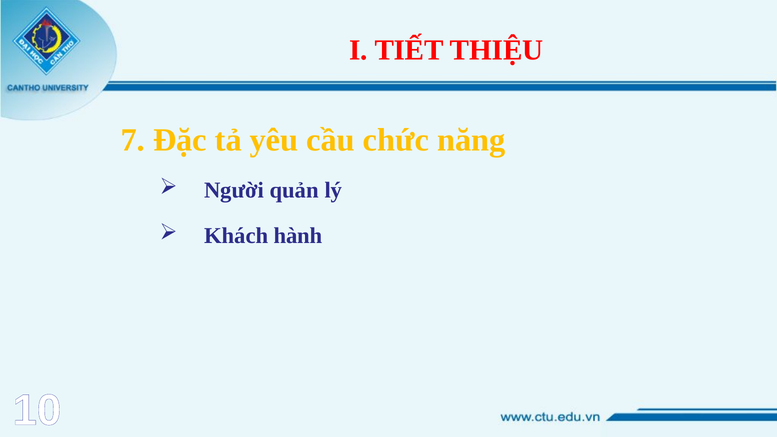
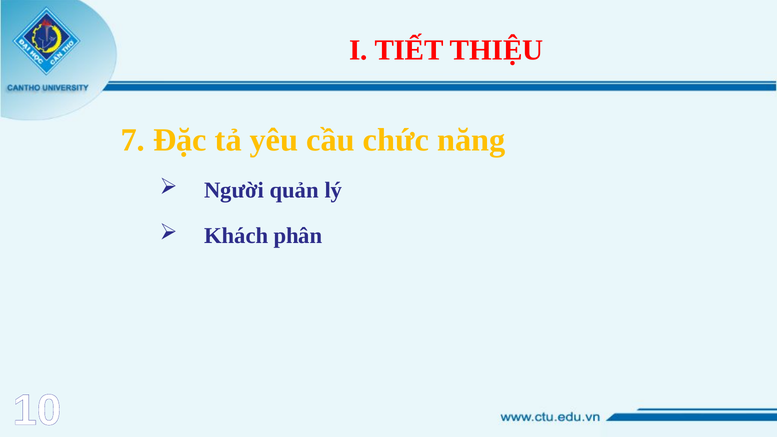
hành: hành -> phân (298, 236)
